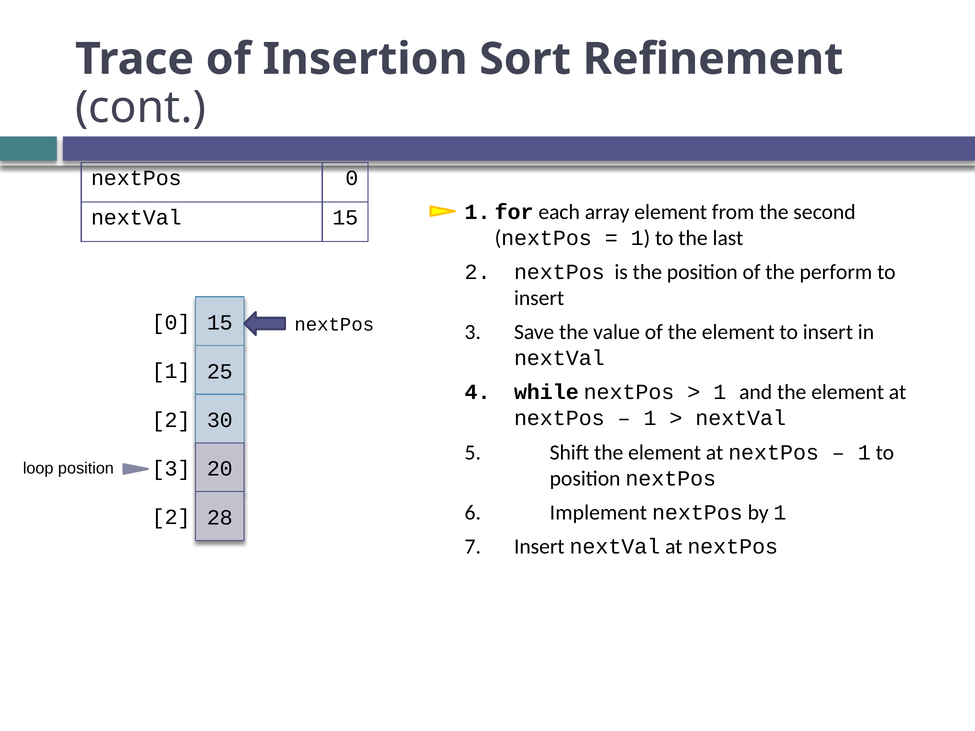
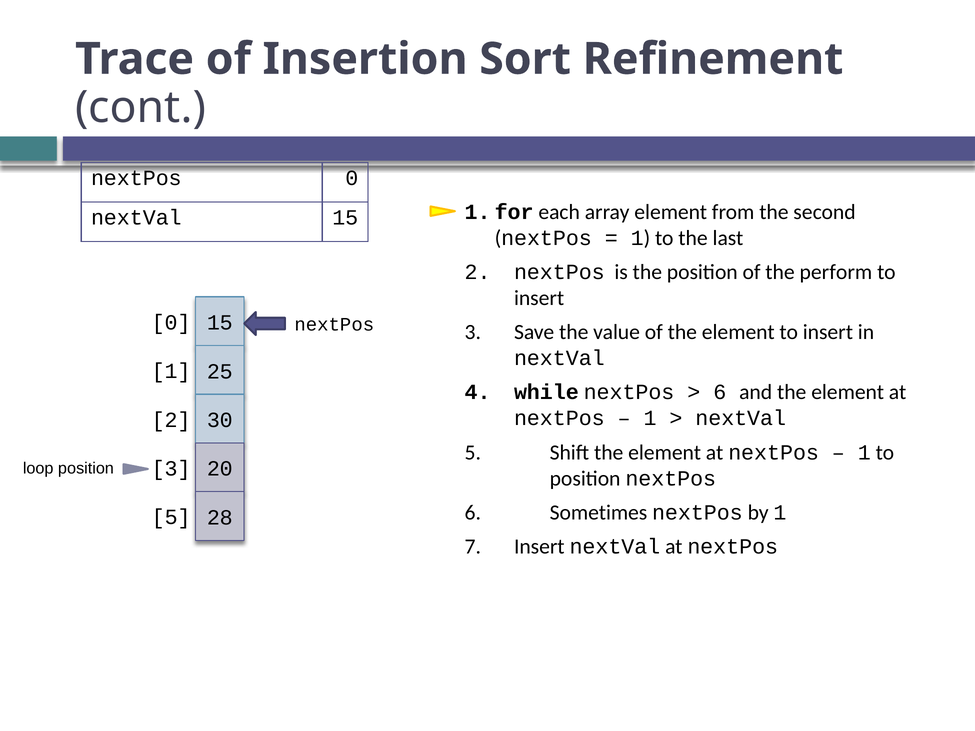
1: 1 -> 6 (720, 392)
Implement: Implement -> Sometimes (598, 513)
2: 2 -> 5 (171, 518)
